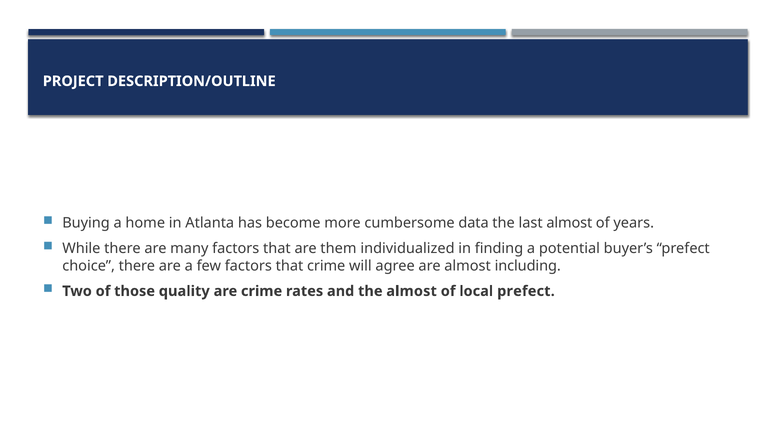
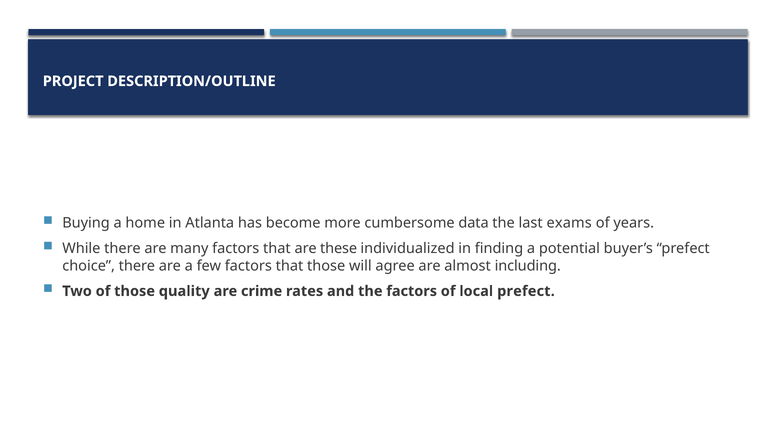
last almost: almost -> exams (569, 223)
them: them -> these (339, 248)
that crime: crime -> those (326, 266)
the almost: almost -> factors (412, 291)
